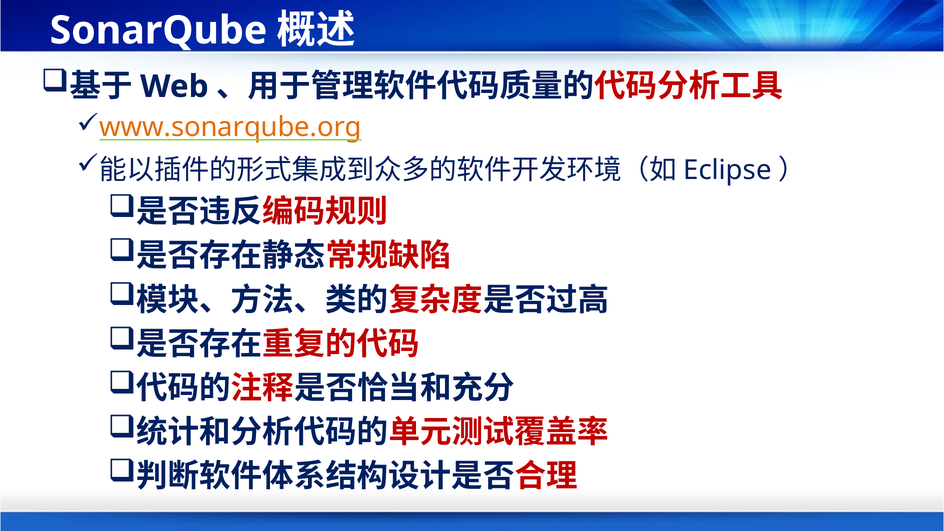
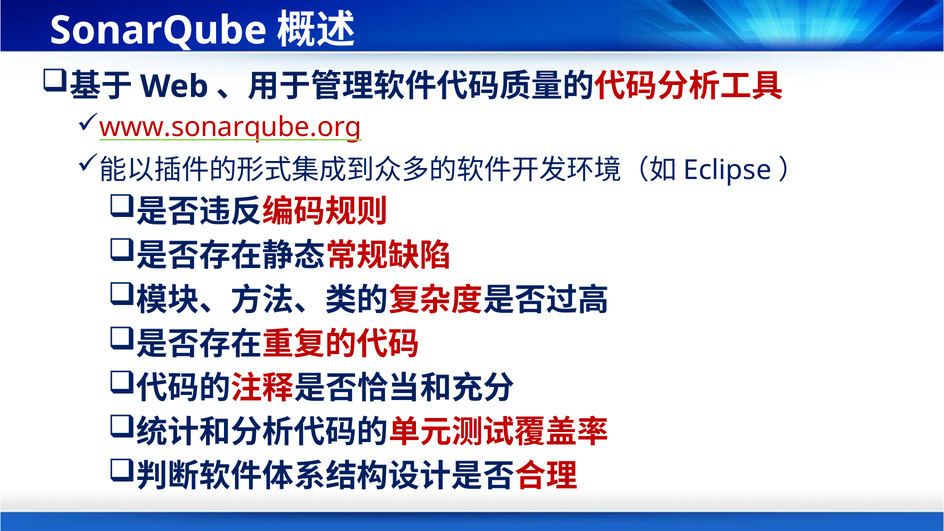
www.sonarqube.org colour: orange -> red (231, 127)
